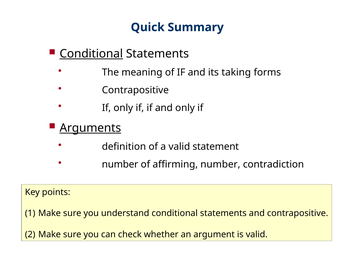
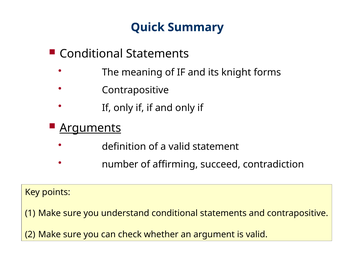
Conditional underline: present -> none (91, 54)
taking: taking -> knight (236, 72)
affirming number: number -> succeed (220, 164)
